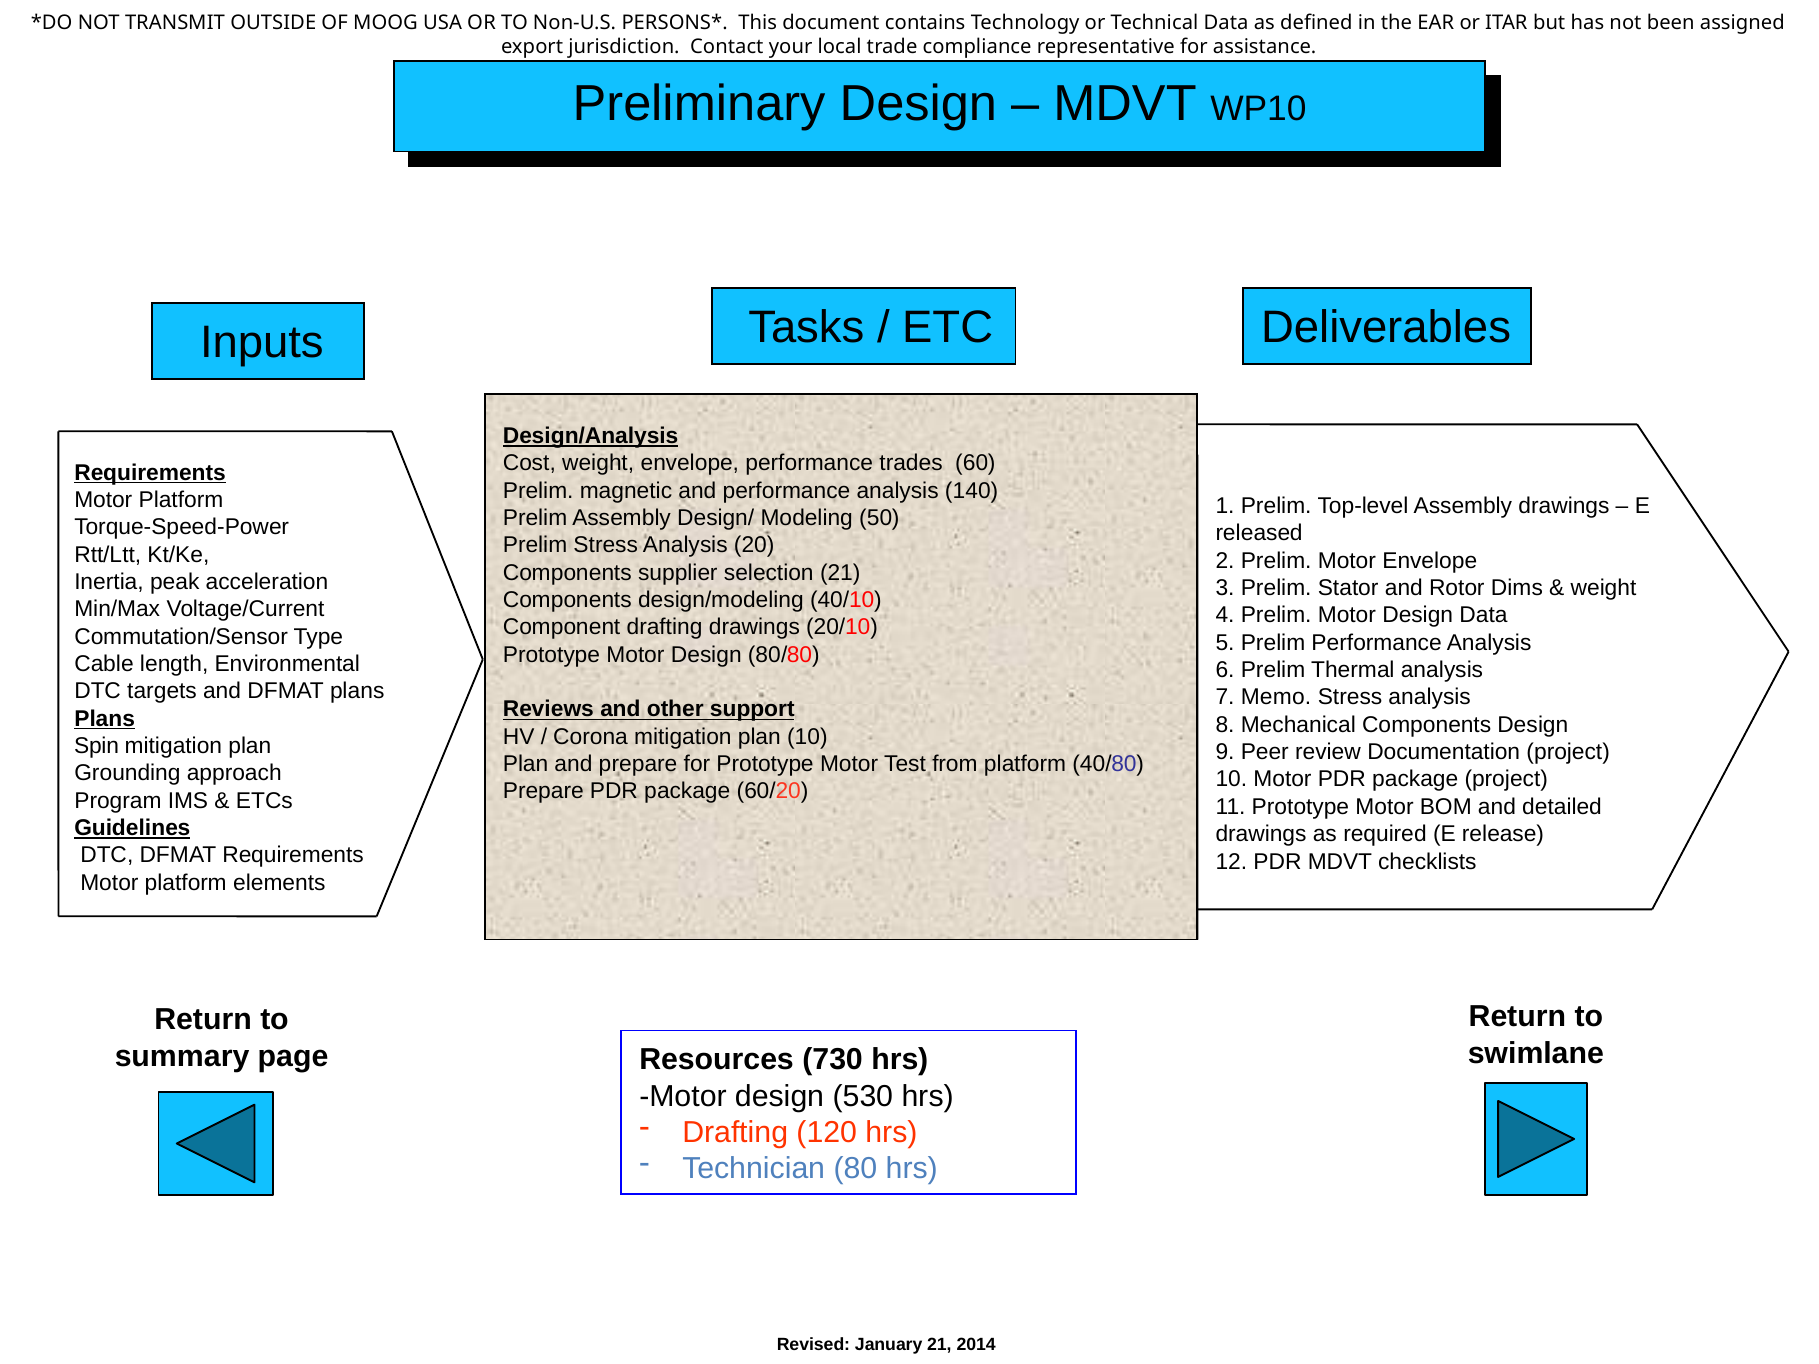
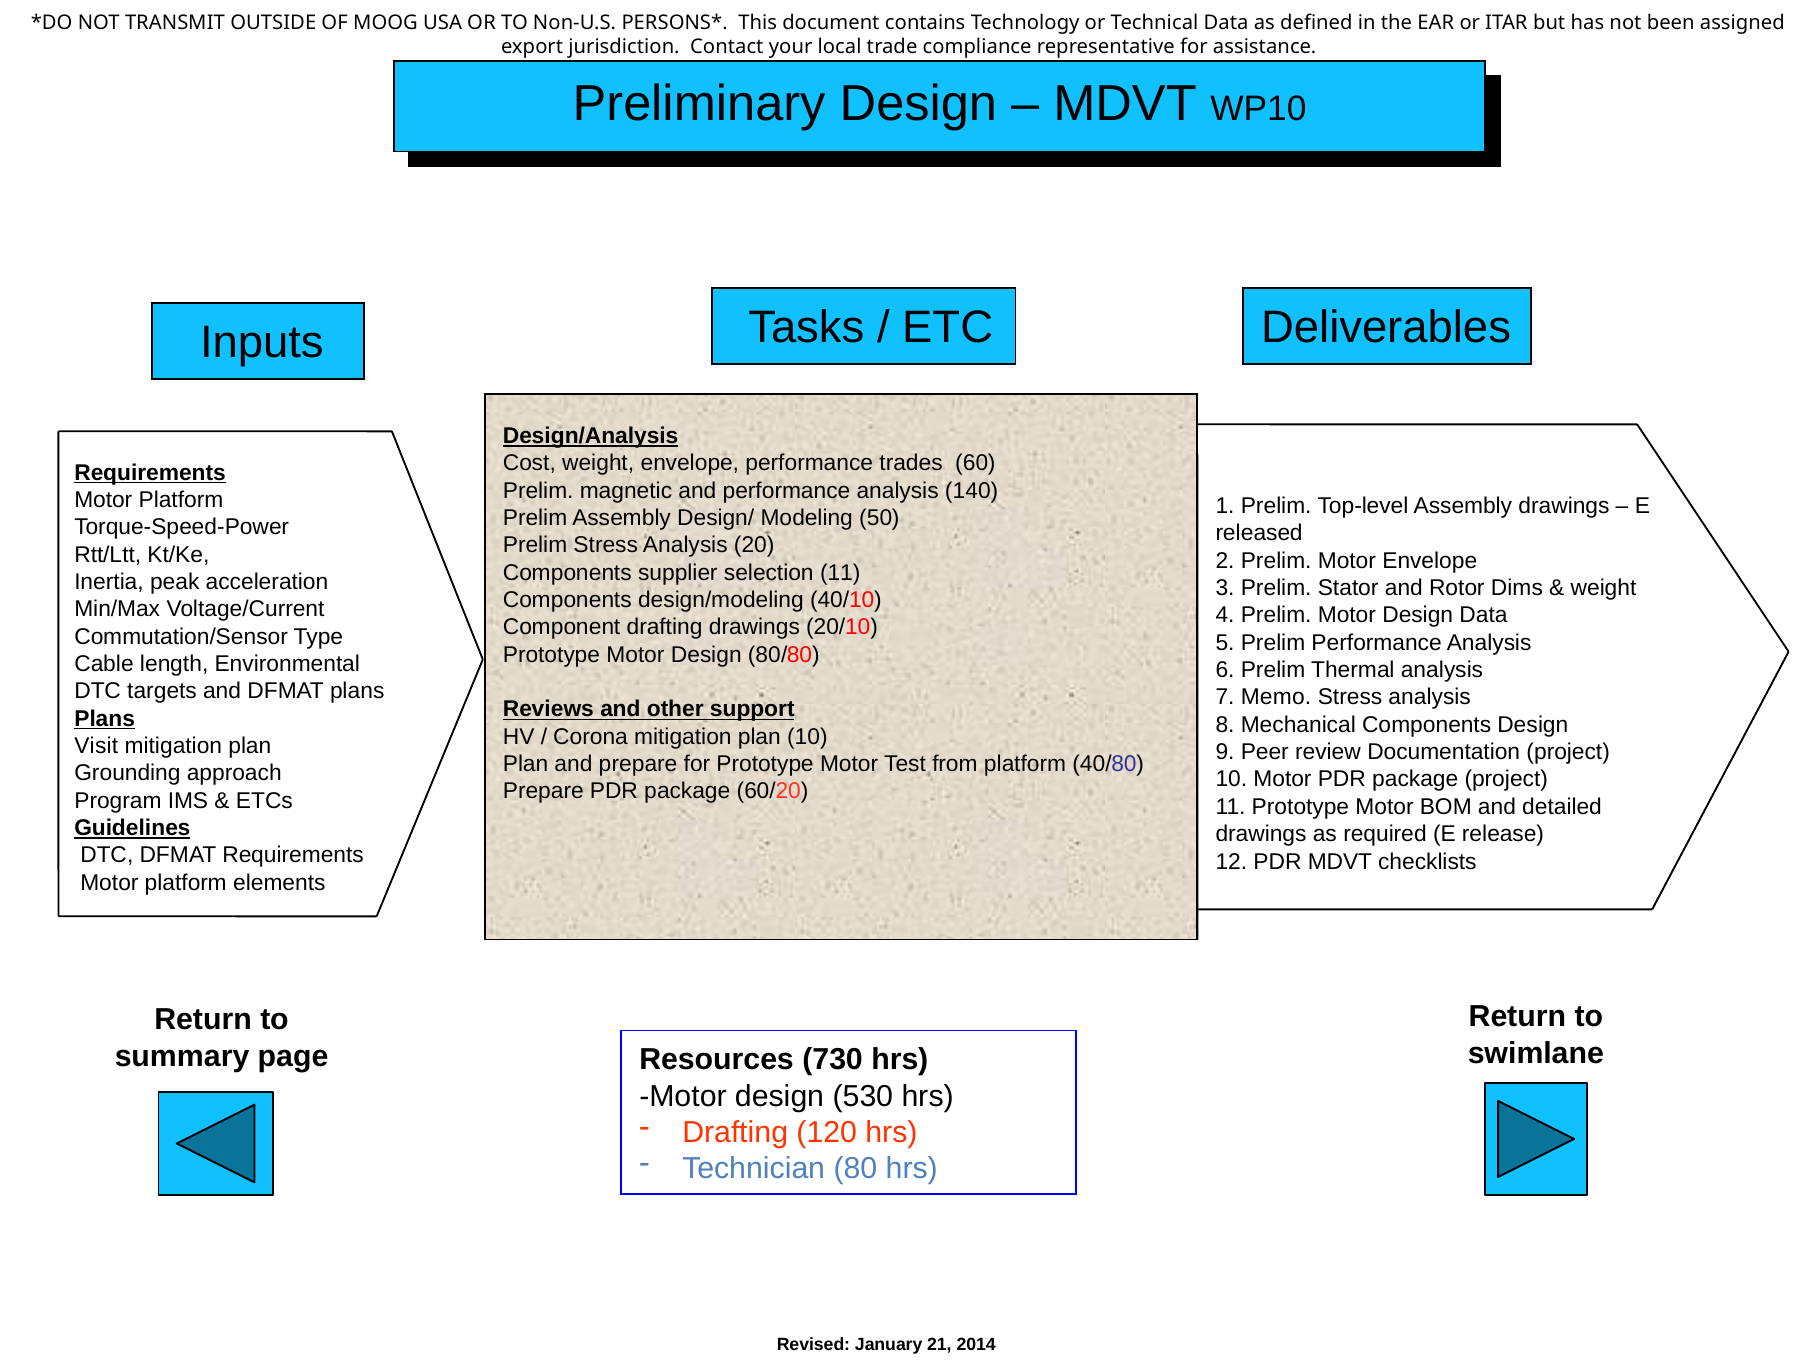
selection 21: 21 -> 11 (840, 573)
Spin: Spin -> Visit (96, 746)
